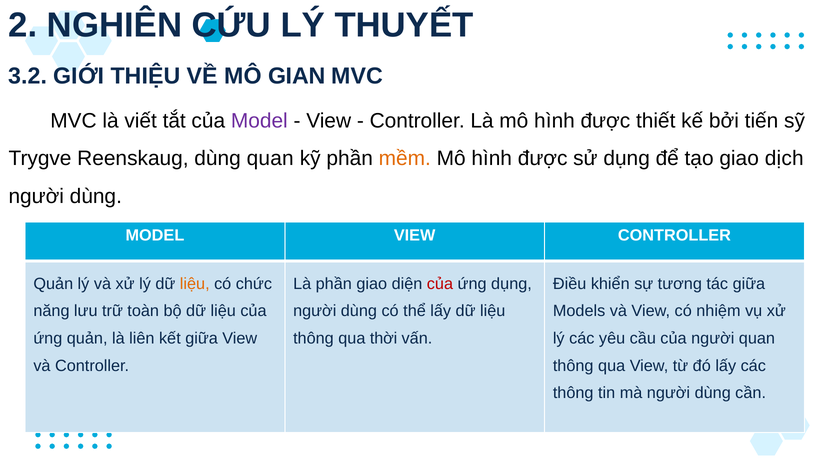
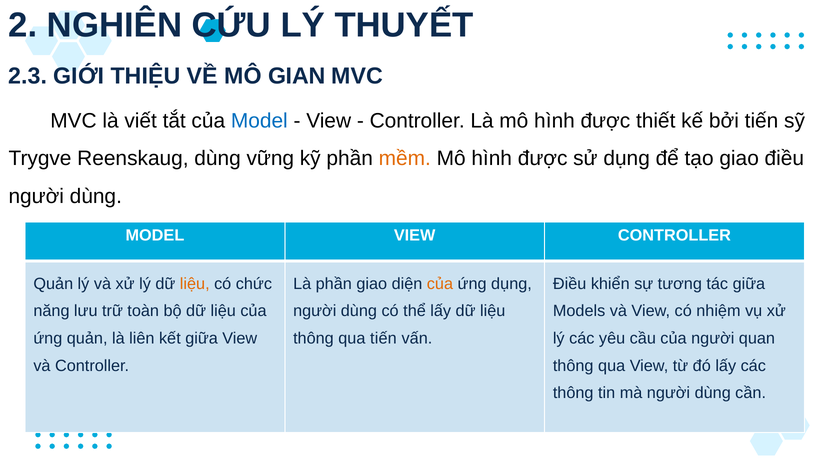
3.2: 3.2 -> 2.3 (28, 76)
Model colour: purple -> blue (259, 121)
dùng quan: quan -> vững (270, 158)
giao dịch: dịch -> điều (784, 158)
của colour: red -> orange (440, 283)
qua thời: thời -> tiến (383, 338)
